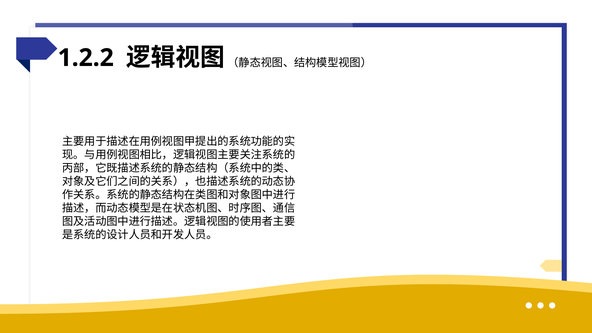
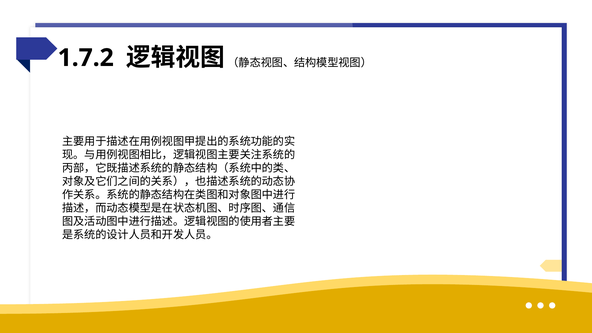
1.2.2: 1.2.2 -> 1.7.2 (86, 58)
